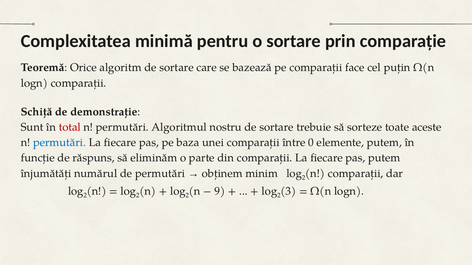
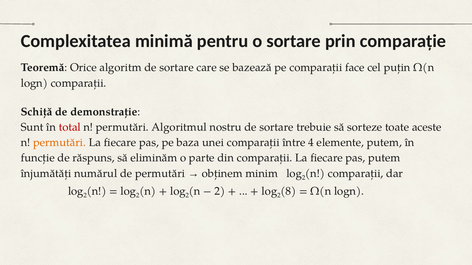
permutări colour: blue -> orange (60, 143)
0: 0 -> 4 (311, 143)
9: 9 -> 2 (220, 191)
3: 3 -> 8 (288, 191)
